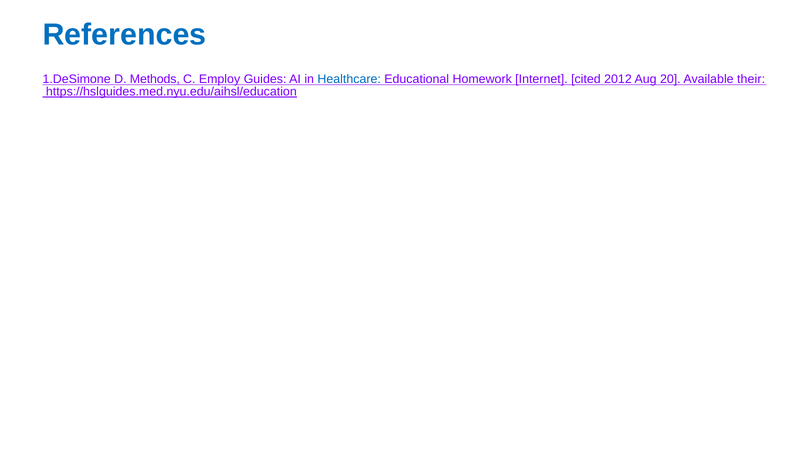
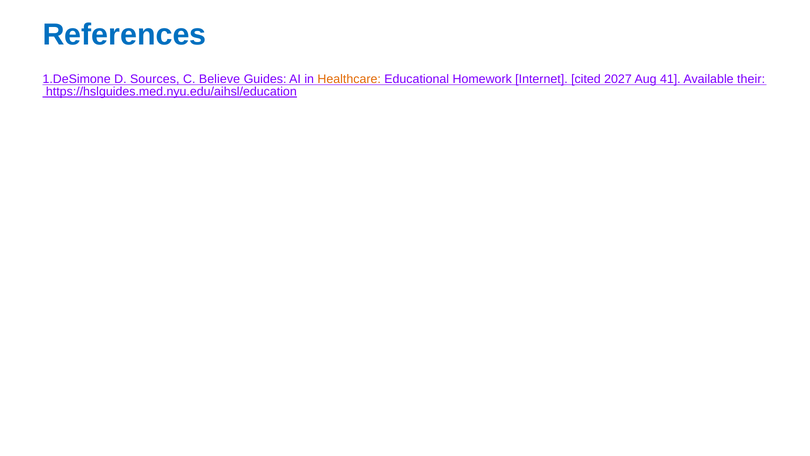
Methods: Methods -> Sources (155, 79)
Employ: Employ -> Believe (220, 79)
Healthcare colour: blue -> orange (349, 79)
2012: 2012 -> 2027 (618, 79)
20: 20 -> 41 (670, 79)
